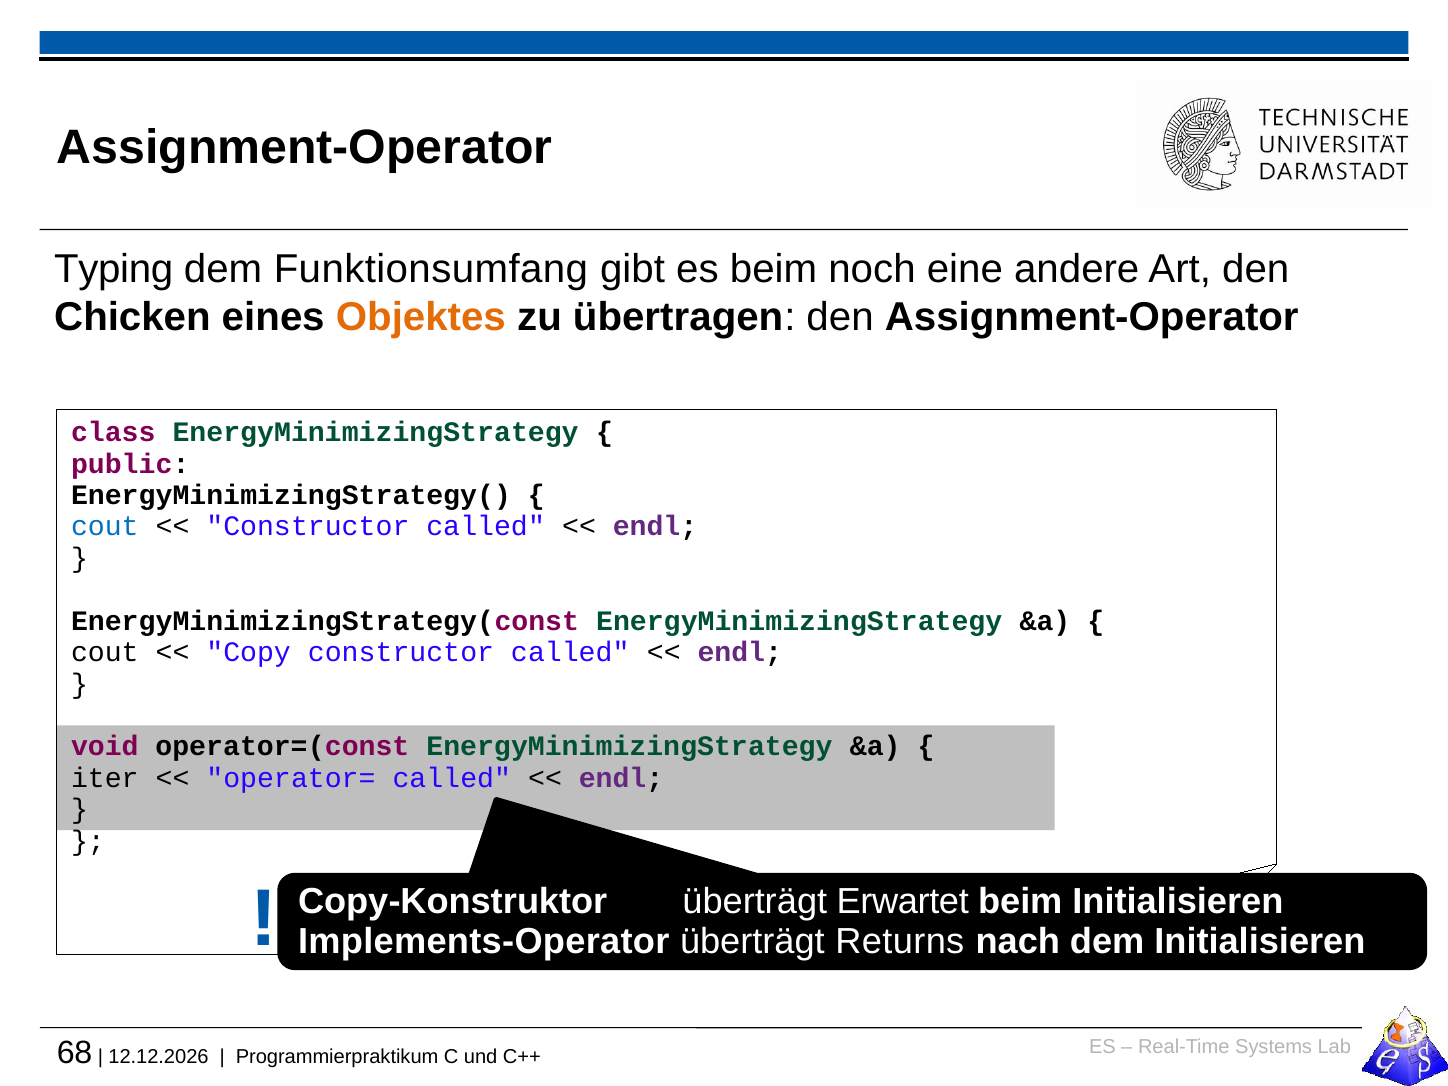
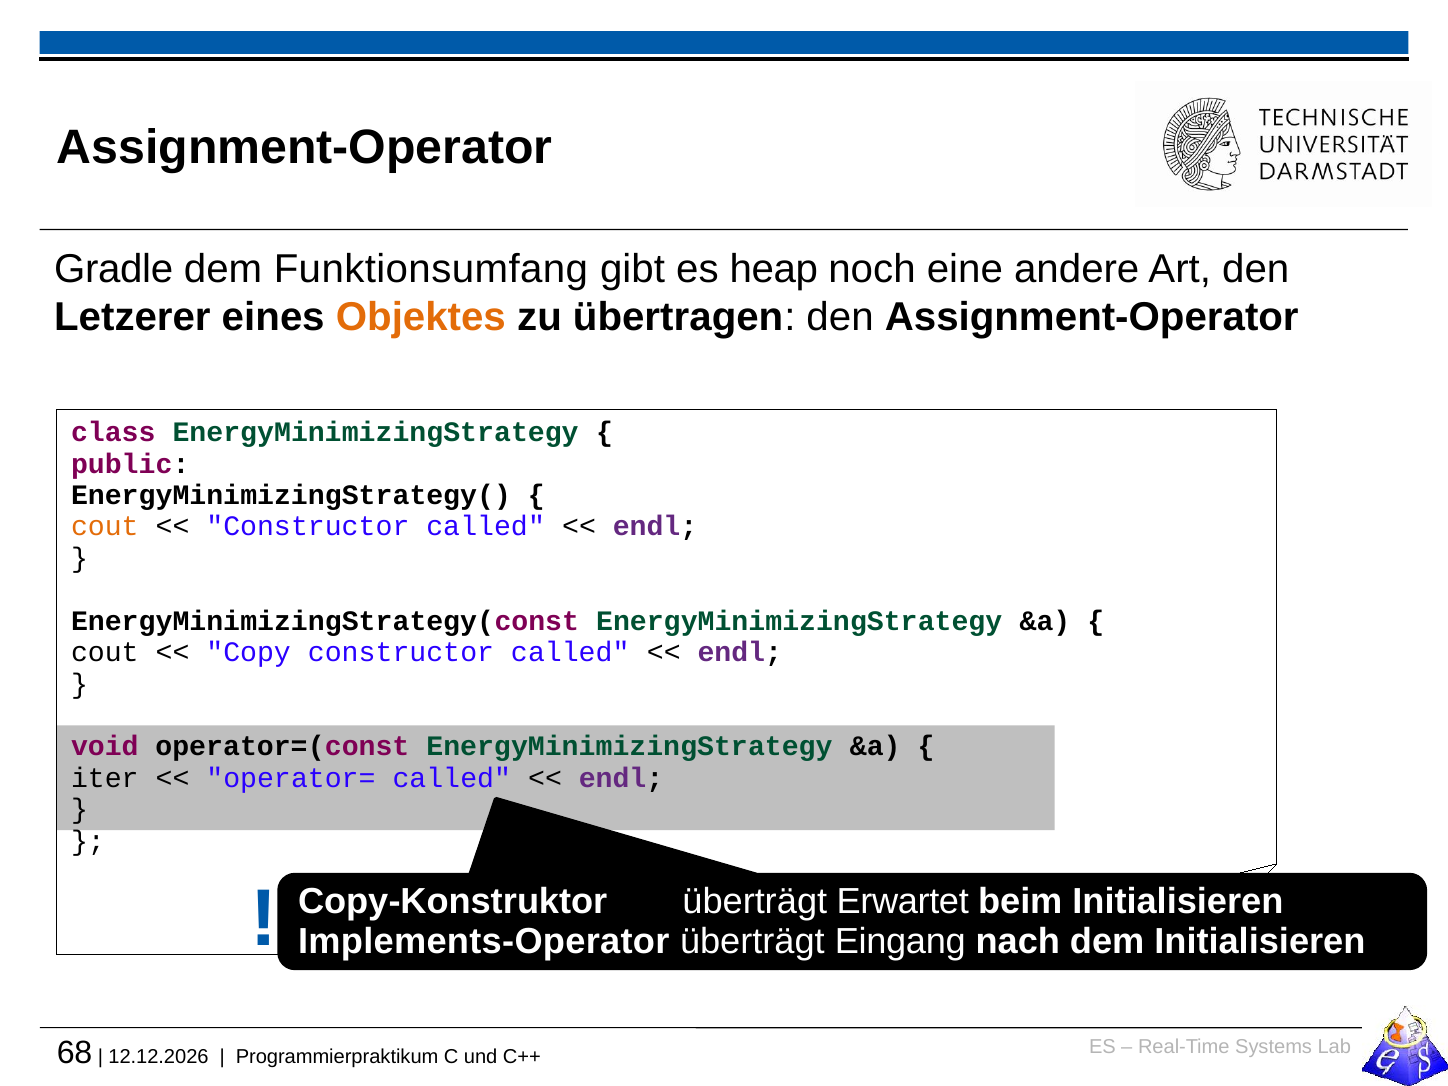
Typing: Typing -> Gradle (114, 269)
es beim: beim -> heap (774, 269)
Chicken: Chicken -> Letzerer (132, 318)
cout colour: blue -> orange (105, 527)
Returns: Returns -> Eingang (900, 942)
